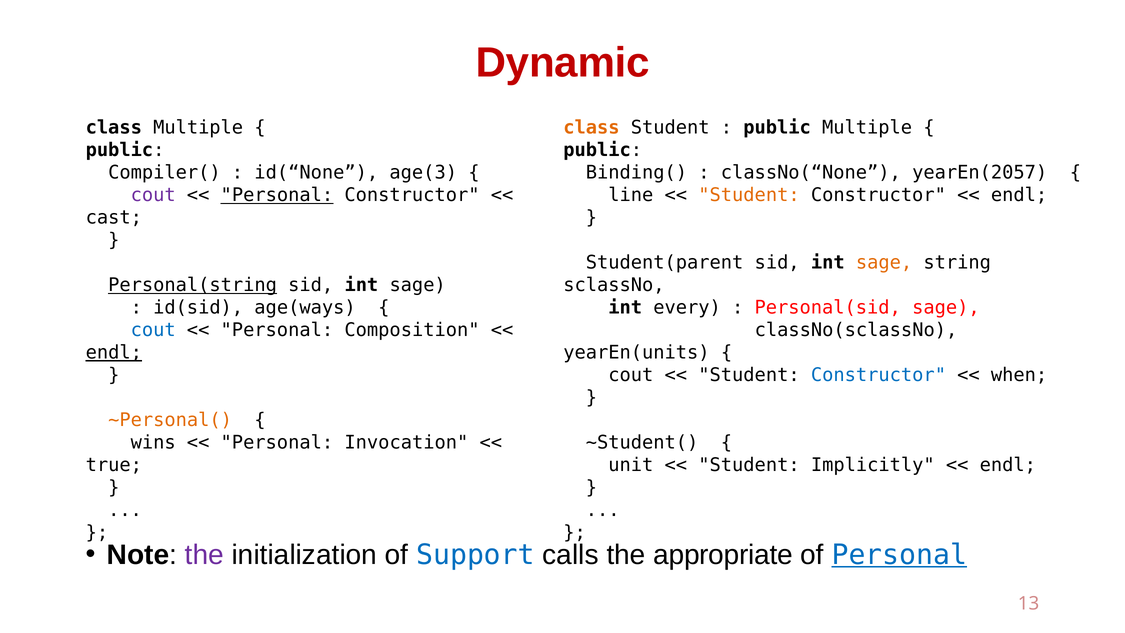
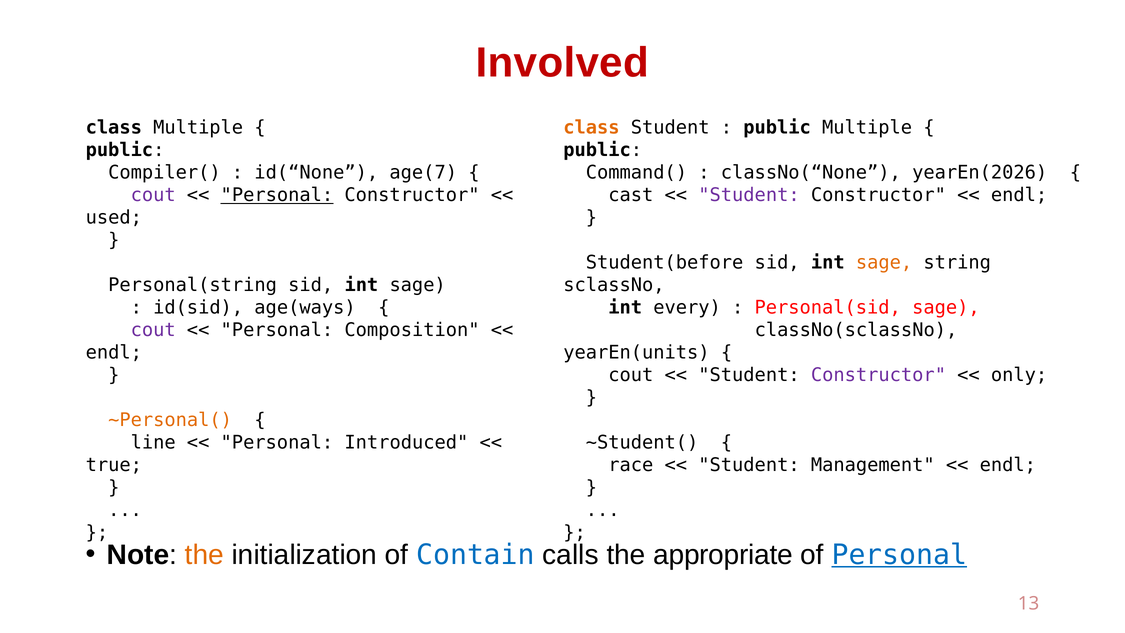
Dynamic: Dynamic -> Involved (562, 63)
age(3: age(3 -> age(7 (423, 173)
Binding(: Binding( -> Command( (636, 173)
yearEn(2057: yearEn(2057 -> yearEn(2026 (980, 173)
line: line -> cast (631, 195)
Student colour: orange -> purple (749, 195)
cast: cast -> used (114, 218)
Student(parent: Student(parent -> Student(before (665, 263)
Personal(string underline: present -> none (193, 285)
cout colour: blue -> purple (153, 330)
endl underline: present -> none (114, 353)
Constructor colour: blue -> purple (878, 375)
when: when -> only (1019, 375)
wins: wins -> line (153, 443)
Invocation: Invocation -> Introduced (406, 443)
unit: unit -> race (631, 465)
Implicitly: Implicitly -> Management (873, 465)
the colour: purple -> orange (204, 555)
Support: Support -> Contain (475, 555)
